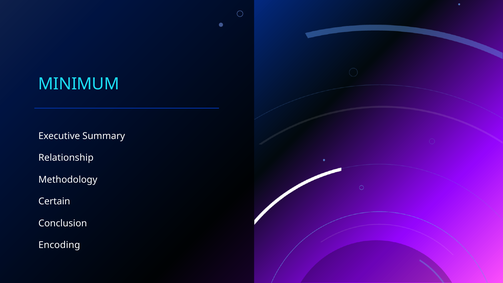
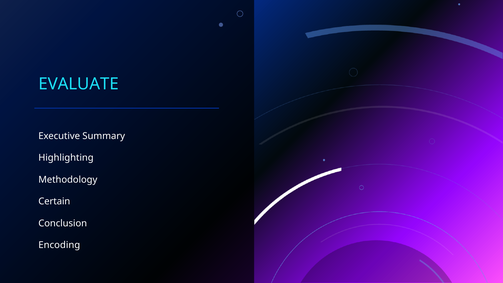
MINIMUM: MINIMUM -> EVALUATE (79, 84)
Relationship: Relationship -> Highlighting (66, 158)
